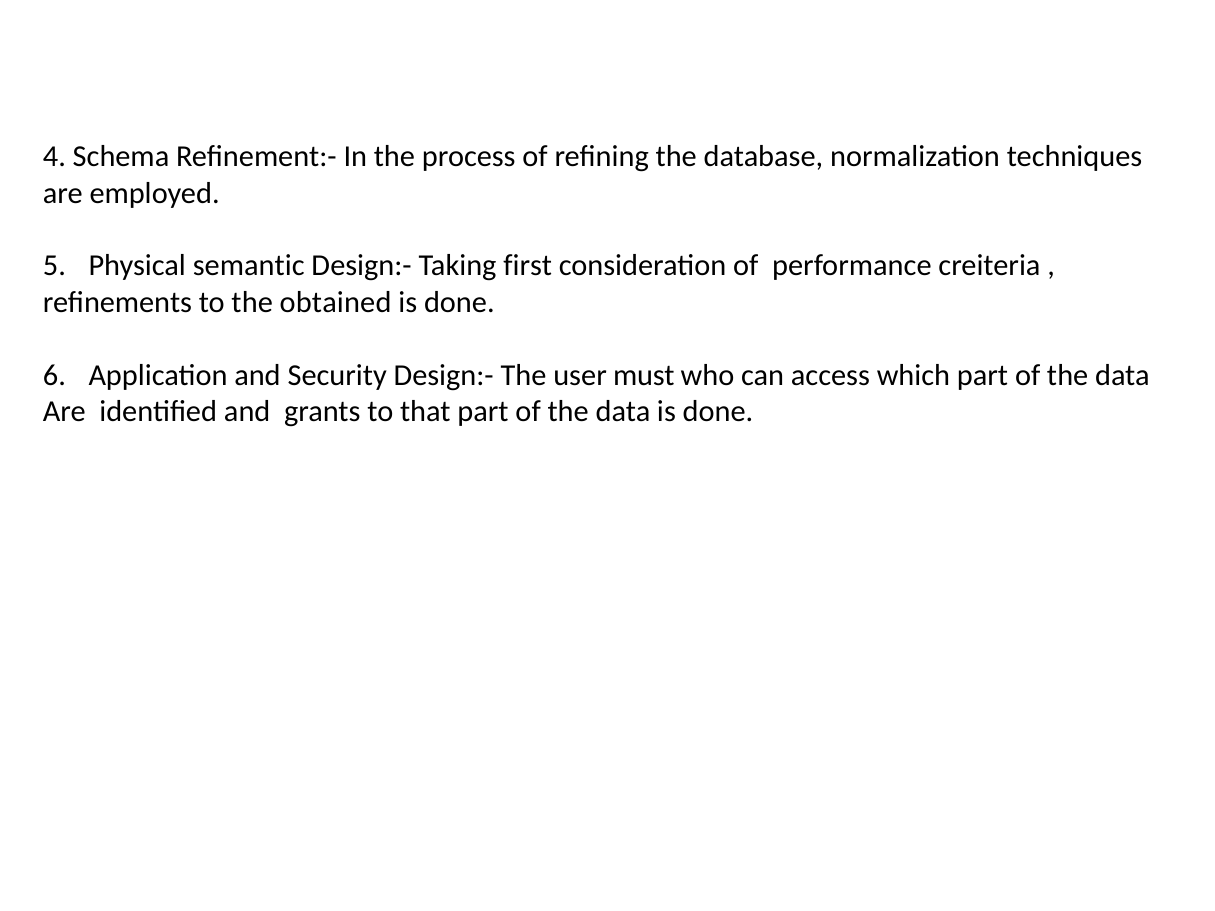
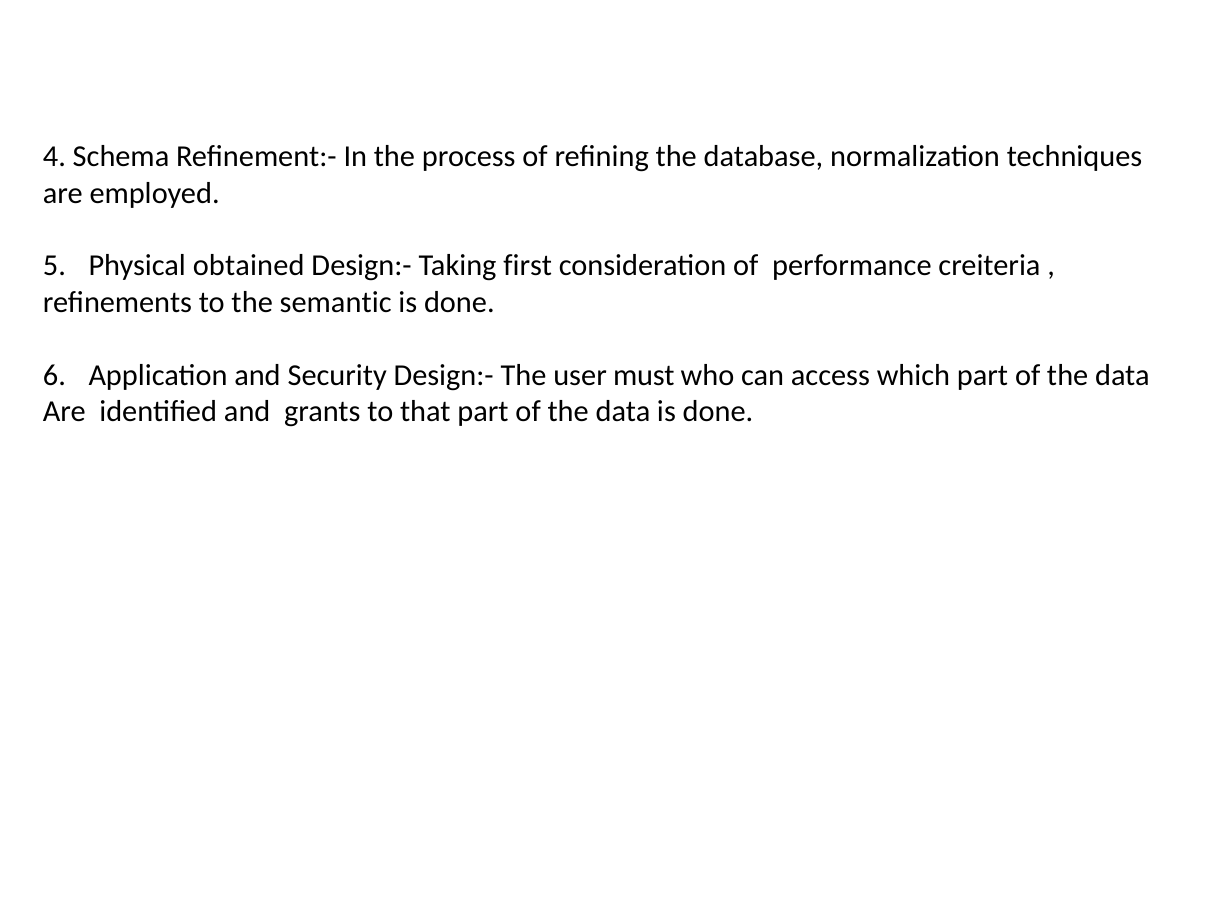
semantic: semantic -> obtained (249, 266)
obtained: obtained -> semantic (336, 302)
